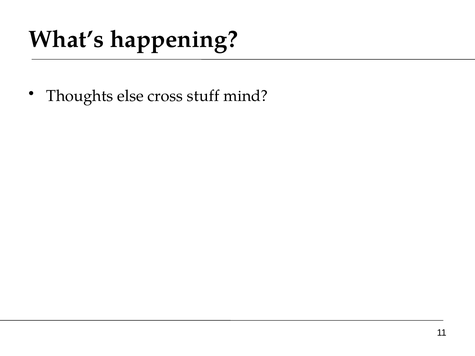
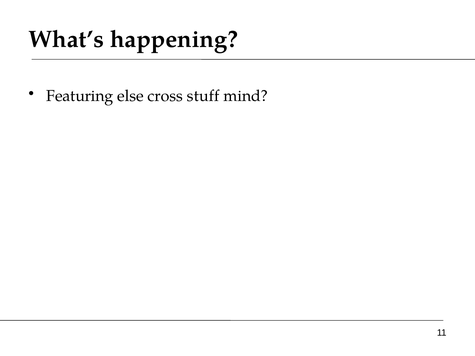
Thoughts: Thoughts -> Featuring (80, 96)
